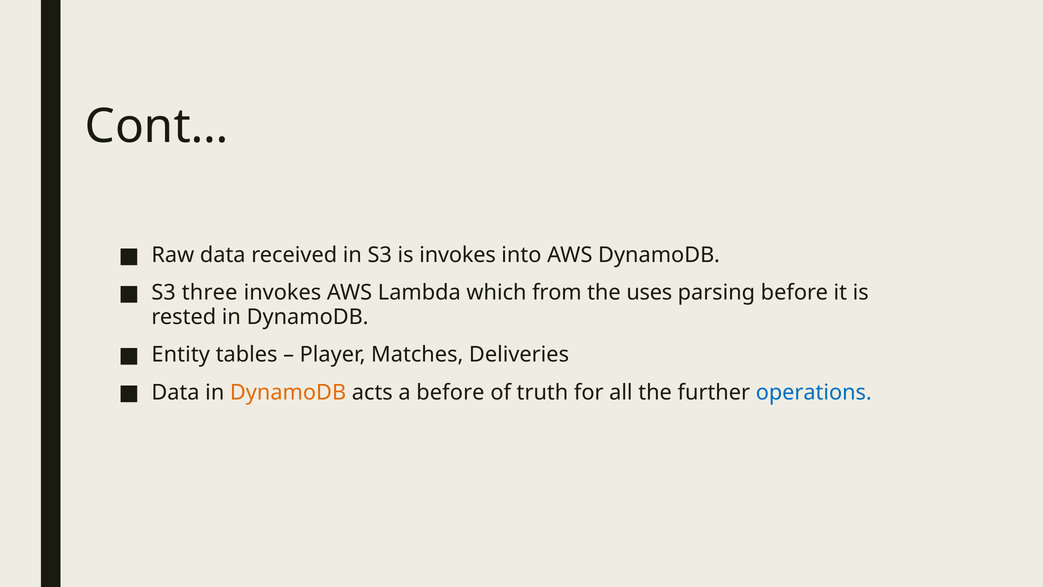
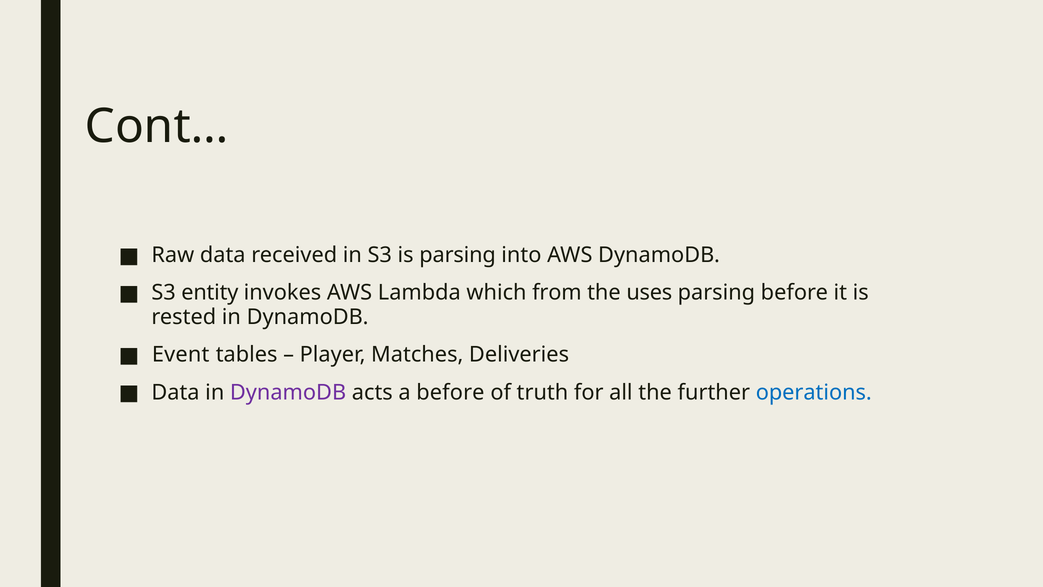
is invokes: invokes -> parsing (458, 255)
three: three -> entity (210, 293)
Entity: Entity -> Event (181, 355)
DynamoDB colour: orange -> purple (288, 392)
